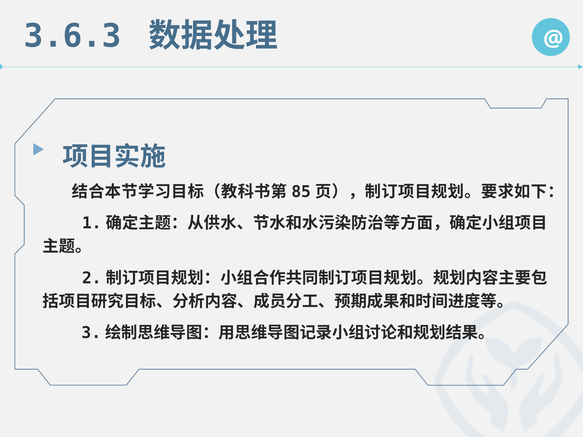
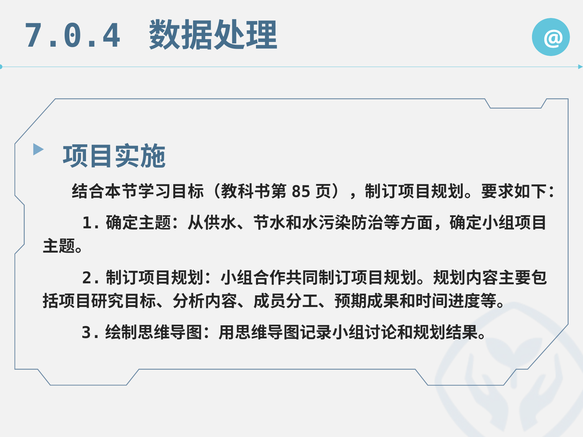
3.6.3: 3.6.3 -> 7.0.4 (73, 36)
